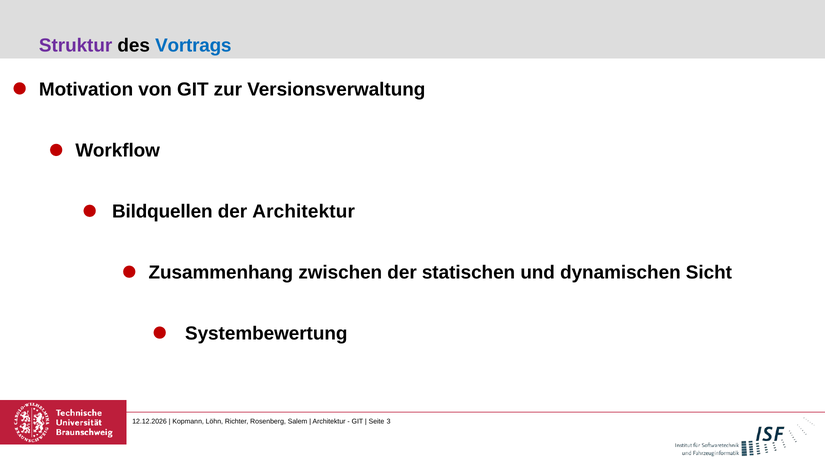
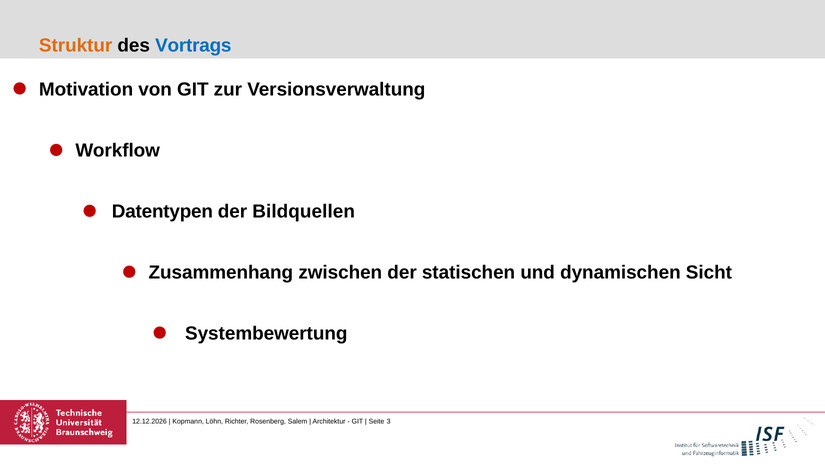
Struktur colour: purple -> orange (76, 45)
Bildquellen: Bildquellen -> Datentypen (162, 212)
der Architektur: Architektur -> Bildquellen (304, 212)
